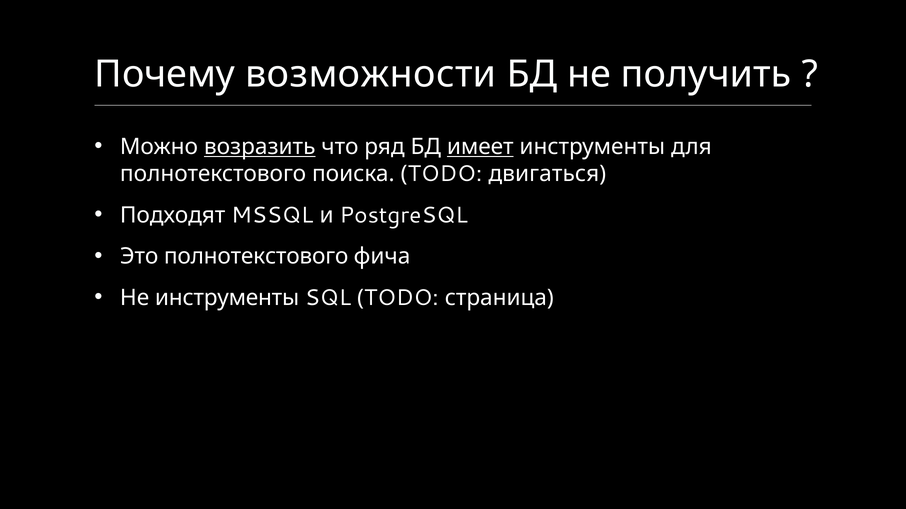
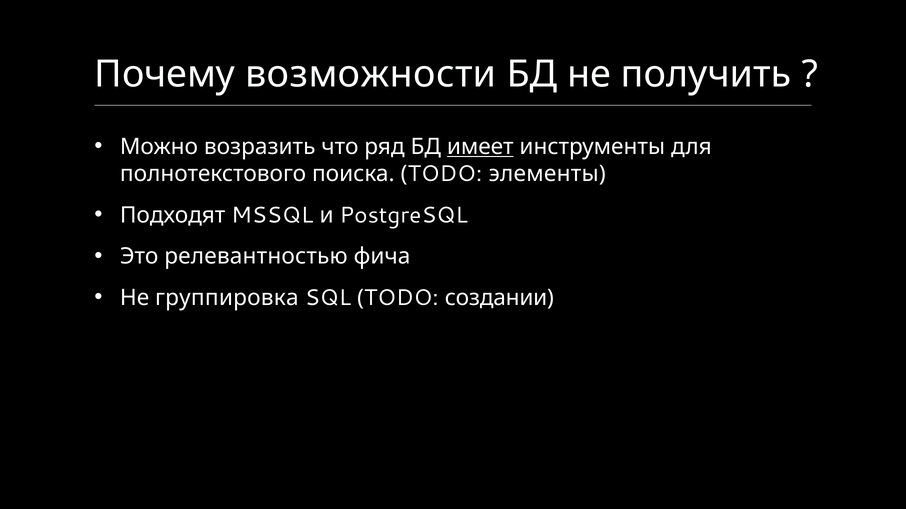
возразить underline: present -> none (260, 147)
двигаться: двигаться -> элементы (547, 174)
Это полнотекстового: полнотекстового -> релевантностью (256, 257)
Не инструменты: инструменты -> группировка (227, 298)
страница: страница -> создании (499, 298)
